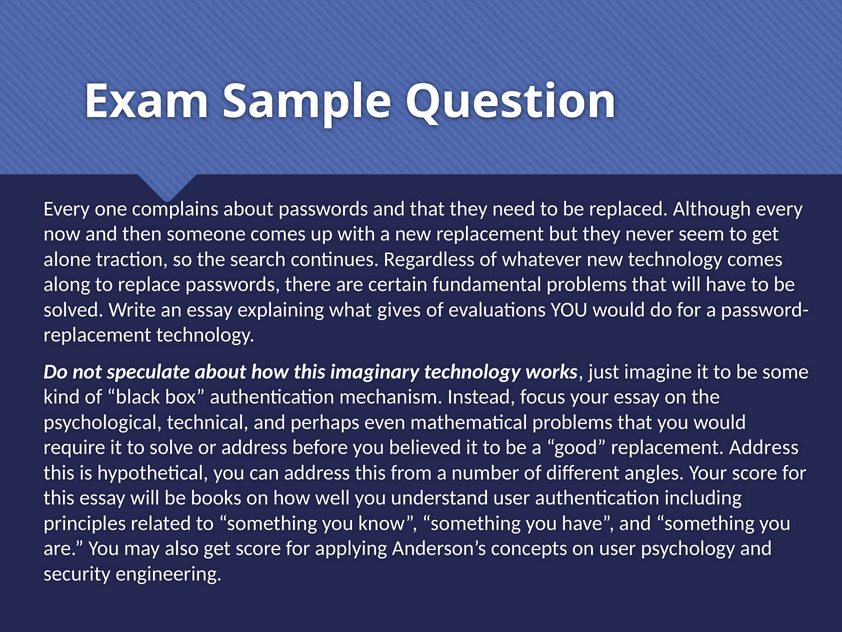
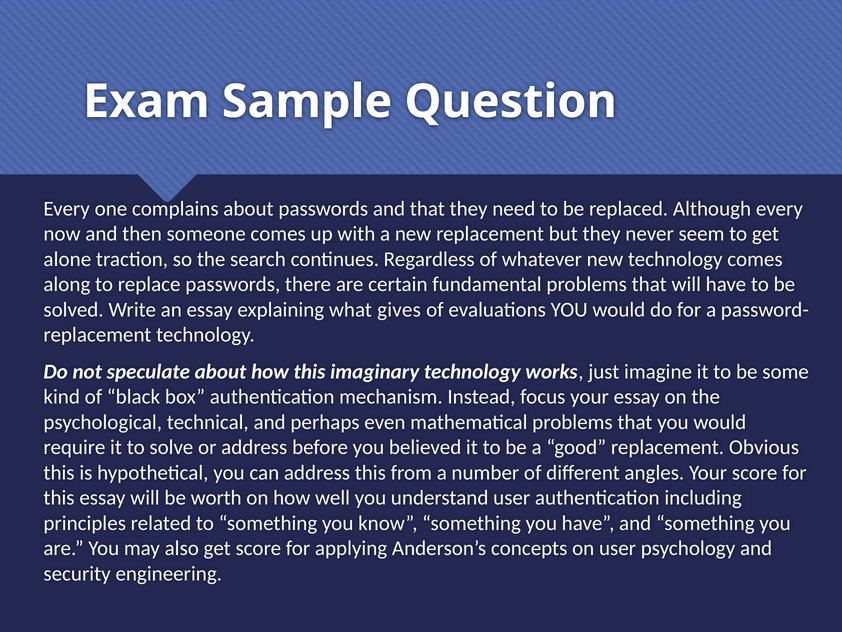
replacement Address: Address -> Obvious (764, 447)
books: books -> worth (216, 498)
